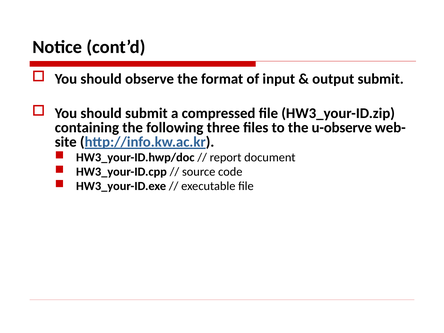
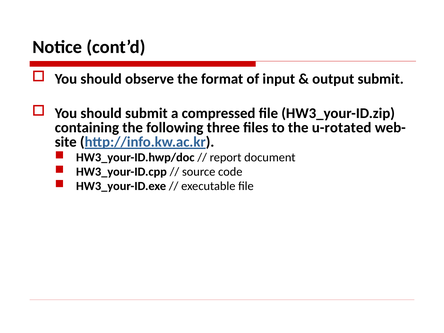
u-observe: u-observe -> u-rotated (342, 128)
